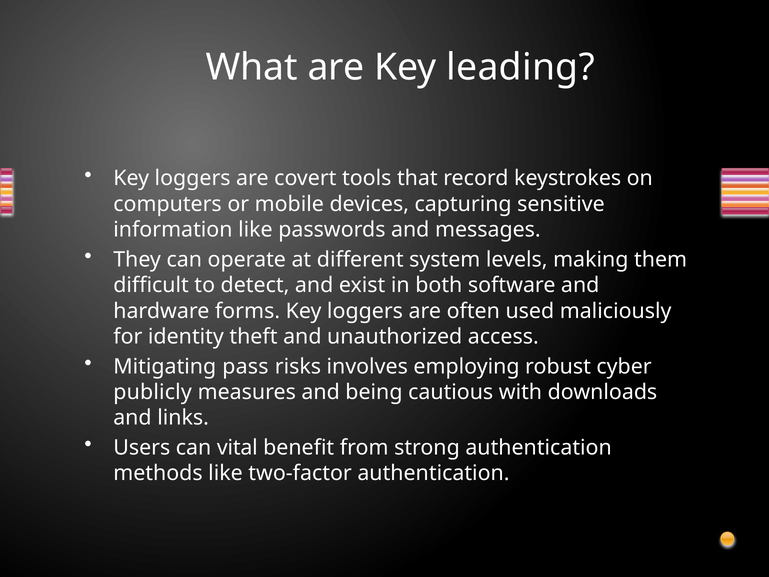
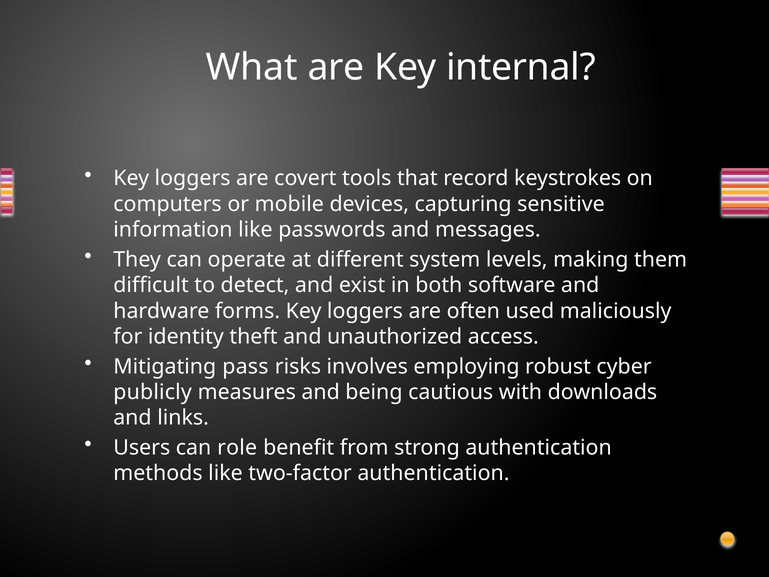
leading: leading -> internal (521, 67)
vital: vital -> role (237, 448)
